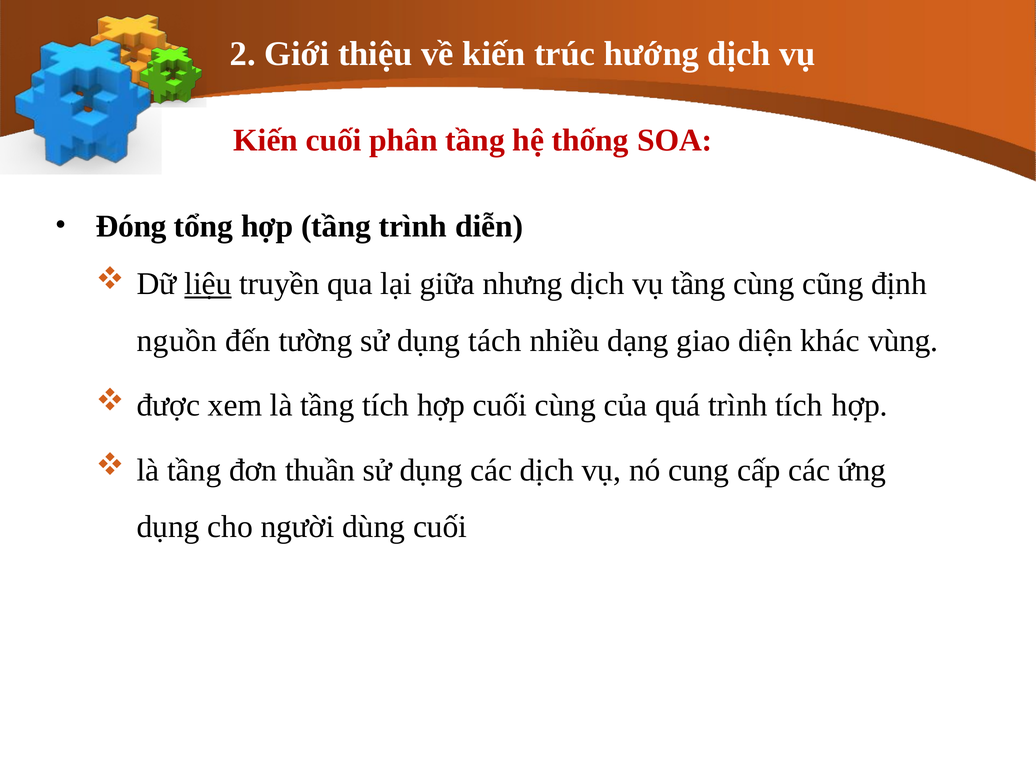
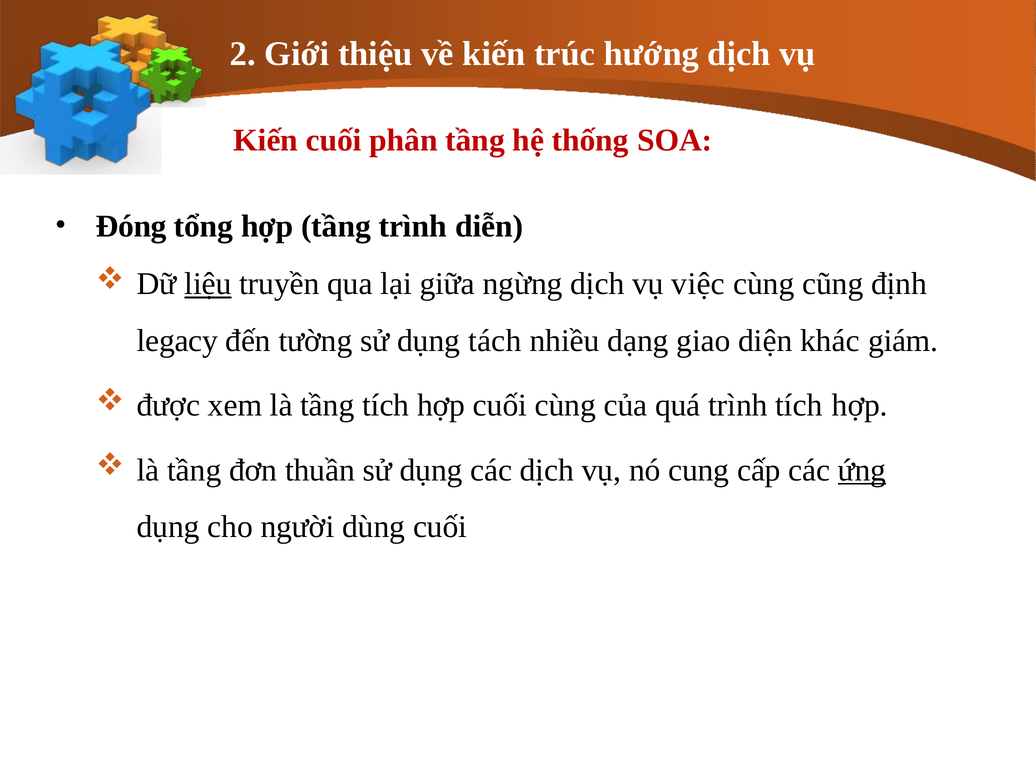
nhưng: nhưng -> ngừng (523, 284)
vụ tầng: tầng -> việc (698, 284)
nguồn: nguồn -> legacy (177, 341)
vùng: vùng -> giám (903, 341)
ứng underline: none -> present (862, 470)
